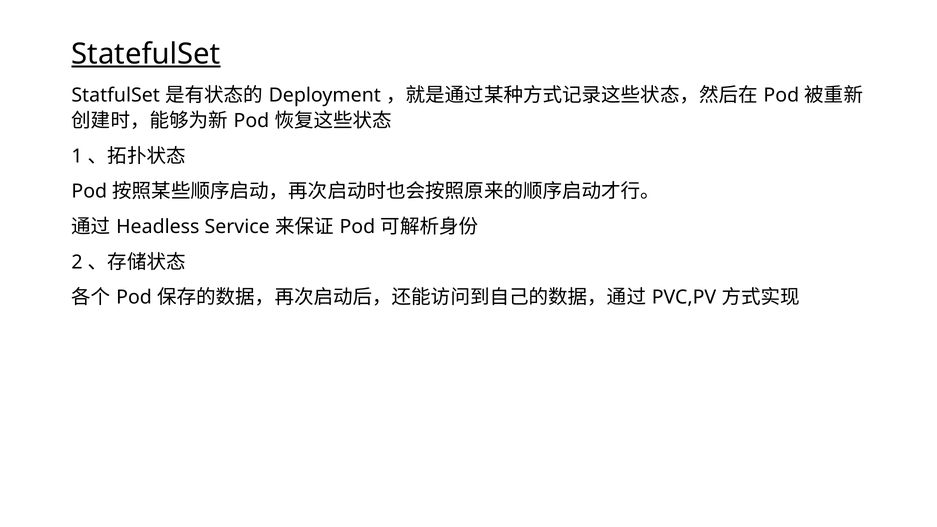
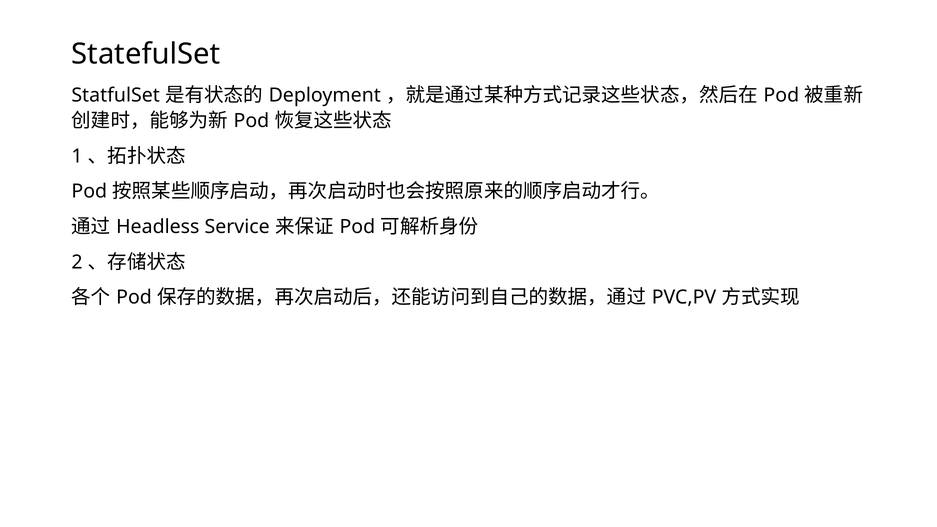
StatefulSet underline: present -> none (146, 54)
